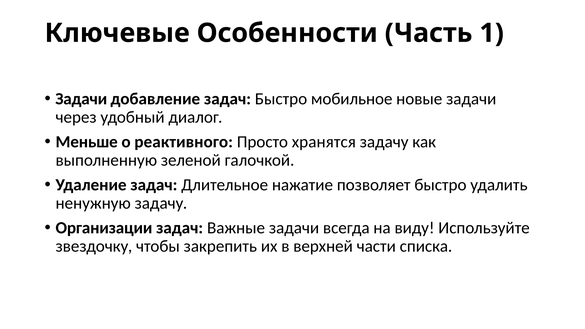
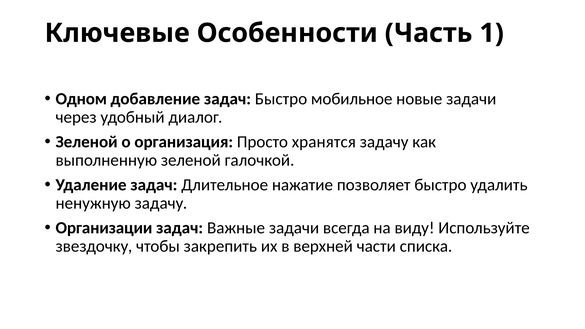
Задачи: Задачи -> Одном (81, 99)
Меньше: Меньше -> Зеленой (87, 142)
реактивного: реактивного -> организация (184, 142)
